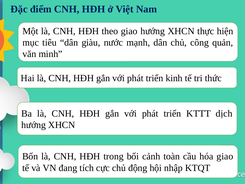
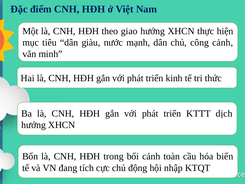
công quản: quản -> cảnh (223, 42)
hóa giao: giao -> biến (225, 156)
